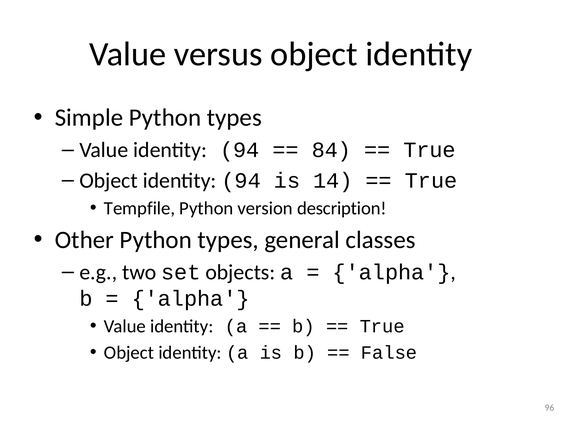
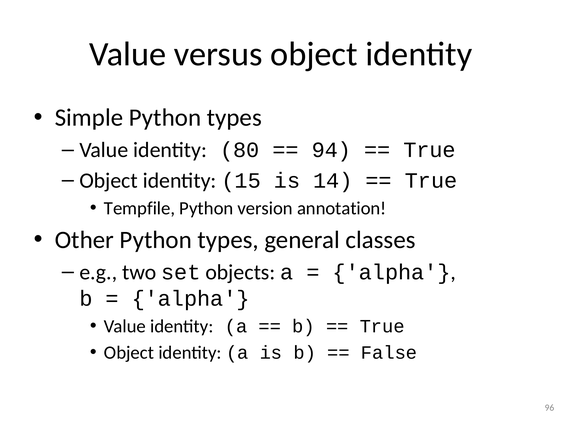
Value identity 94: 94 -> 80 (240, 150)
84: 84 -> 94 (331, 150)
Object identity 94: 94 -> 15 (241, 181)
description: description -> annotation (342, 209)
